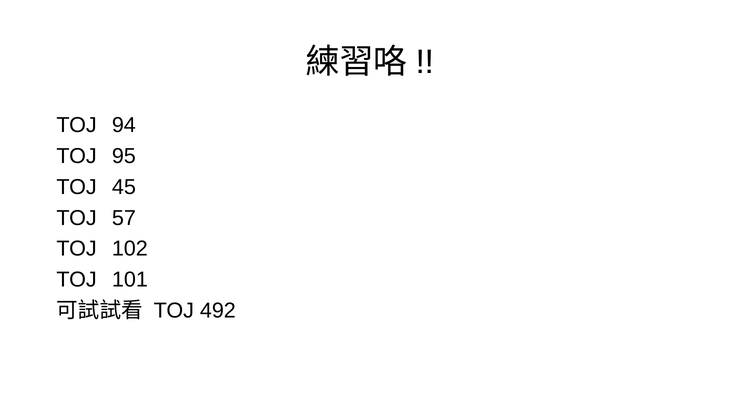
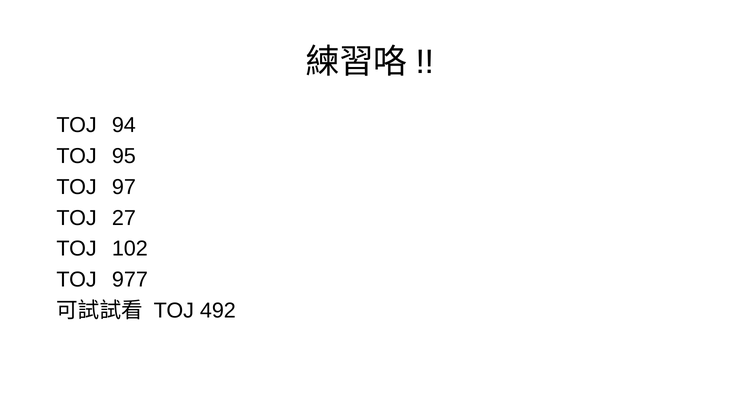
45: 45 -> 97 (124, 187)
57: 57 -> 27 (124, 218)
101: 101 -> 977 (130, 280)
